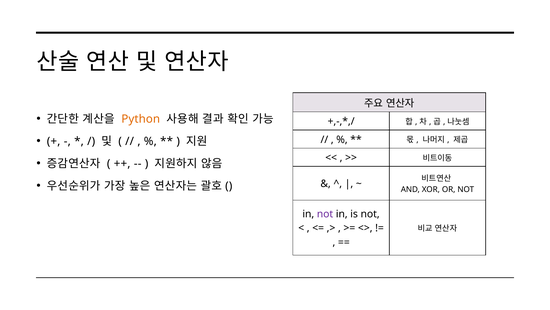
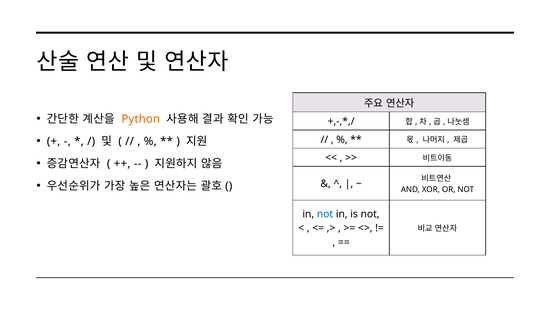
not colour: purple -> blue (325, 214)
